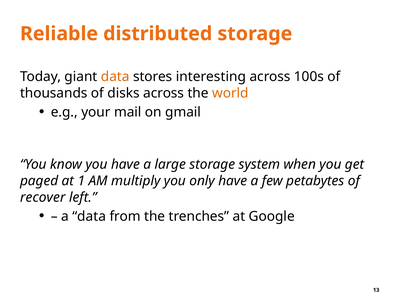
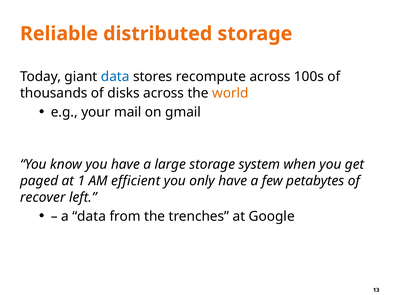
data colour: orange -> blue (115, 77)
interesting: interesting -> recompute (211, 77)
multiply: multiply -> efficient (136, 181)
